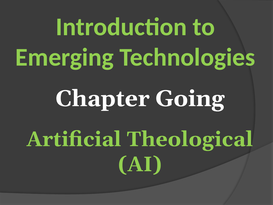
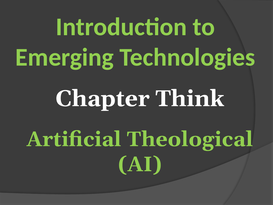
Going: Going -> Think (190, 98)
